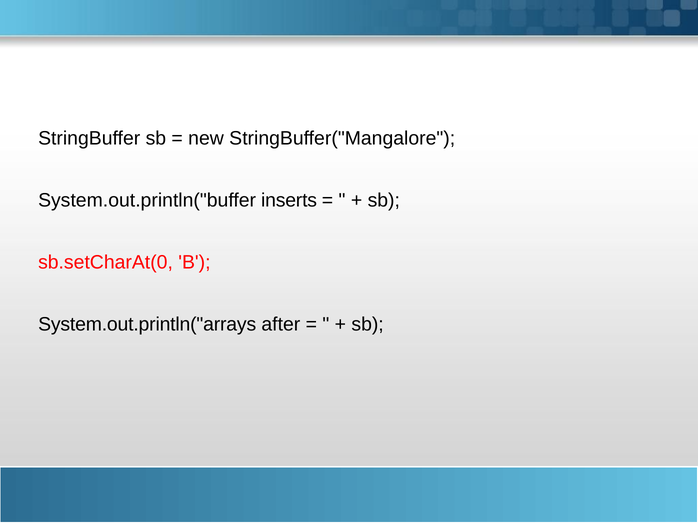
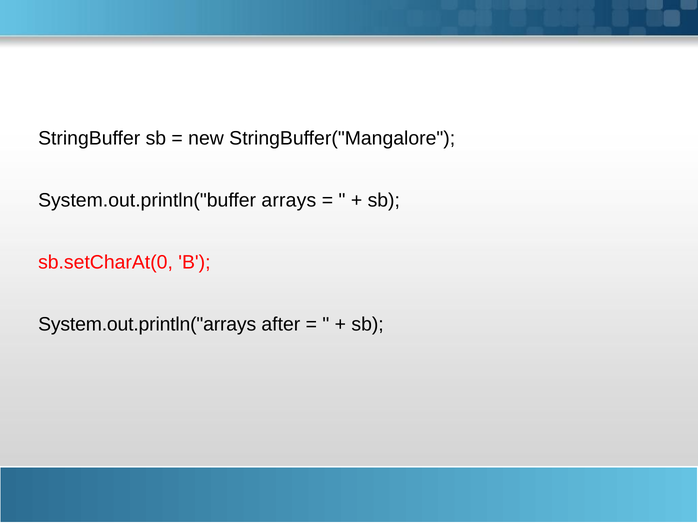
inserts: inserts -> arrays (289, 201)
